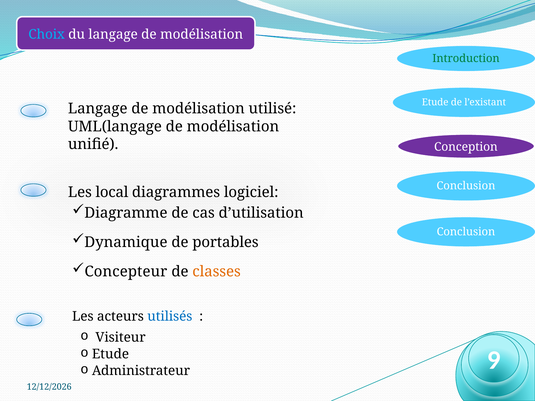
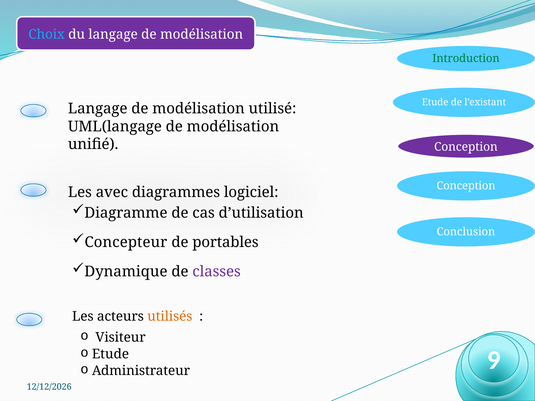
Conclusion: Conclusion -> Conception (466, 186)
local: local -> avec (112, 192)
Dynamique: Dynamique -> Concepteur (126, 242)
Concepteur: Concepteur -> Dynamique (126, 272)
classes colour: orange -> purple (217, 272)
utilisés colour: blue -> orange (170, 317)
